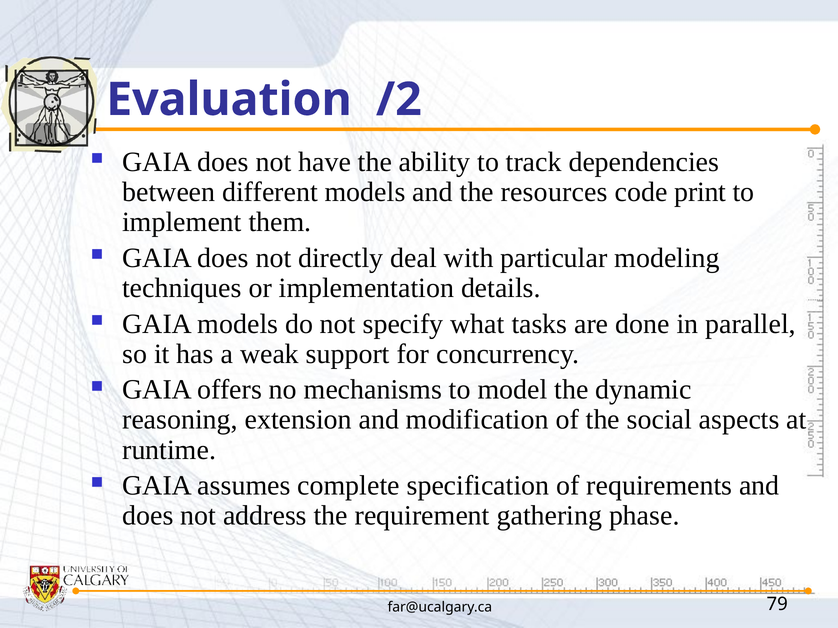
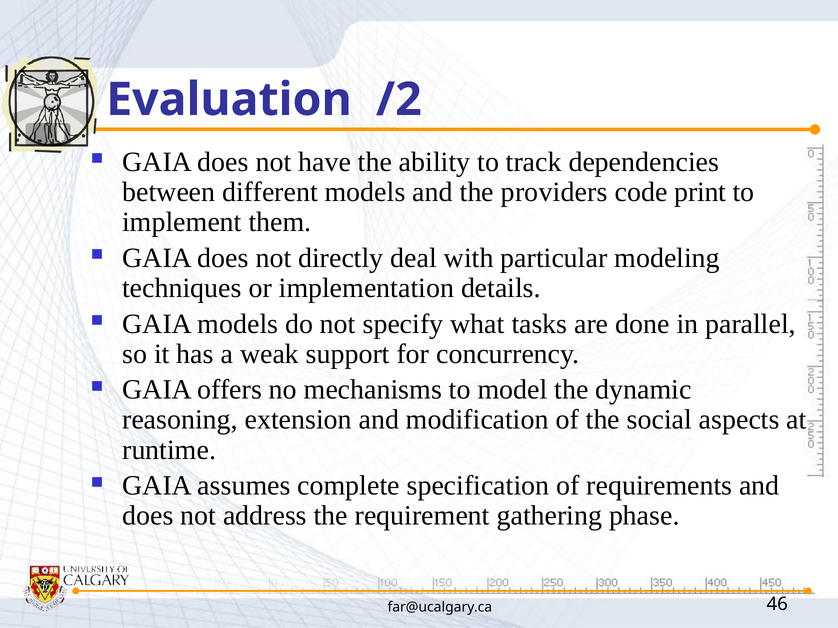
resources: resources -> providers (554, 192)
79: 79 -> 46 (777, 604)
